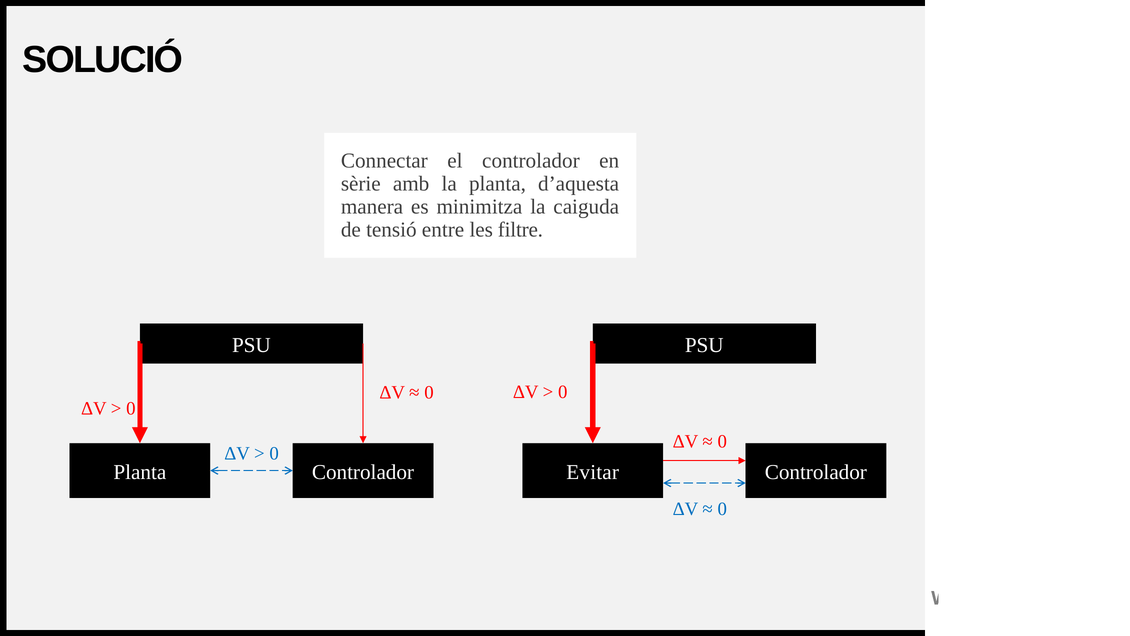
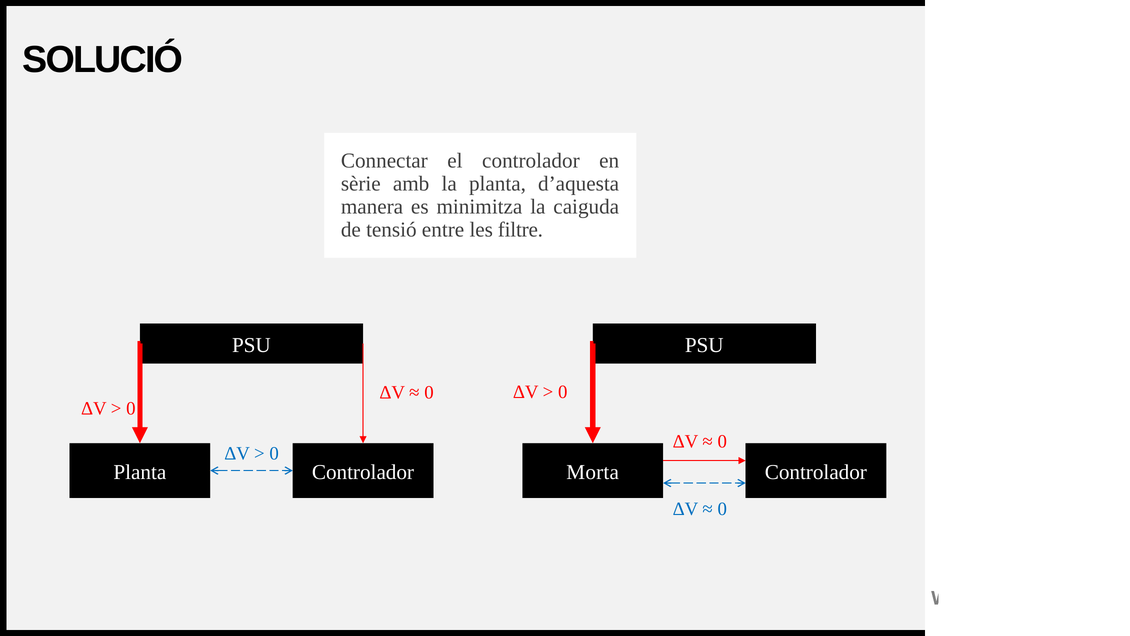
Evitar: Evitar -> Morta (593, 472)
